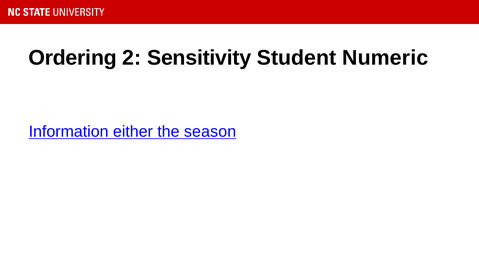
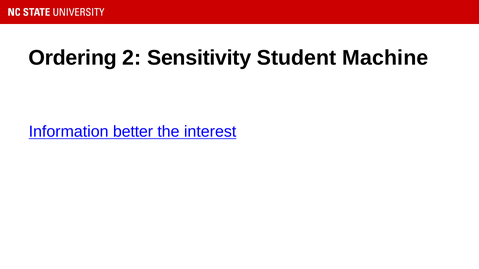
Numeric: Numeric -> Machine (385, 58)
either: either -> better (133, 132)
season: season -> interest (210, 132)
